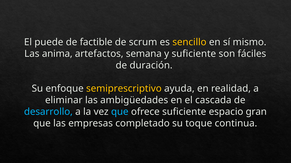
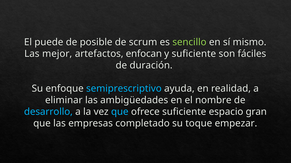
factible: factible -> posible (96, 42)
sencillo colour: yellow -> light green (189, 42)
anima: anima -> mejor (57, 54)
semana: semana -> enfocan (144, 54)
semiprescriptivo colour: yellow -> light blue (124, 89)
cascada: cascada -> nombre (213, 100)
continua: continua -> empezar (236, 124)
